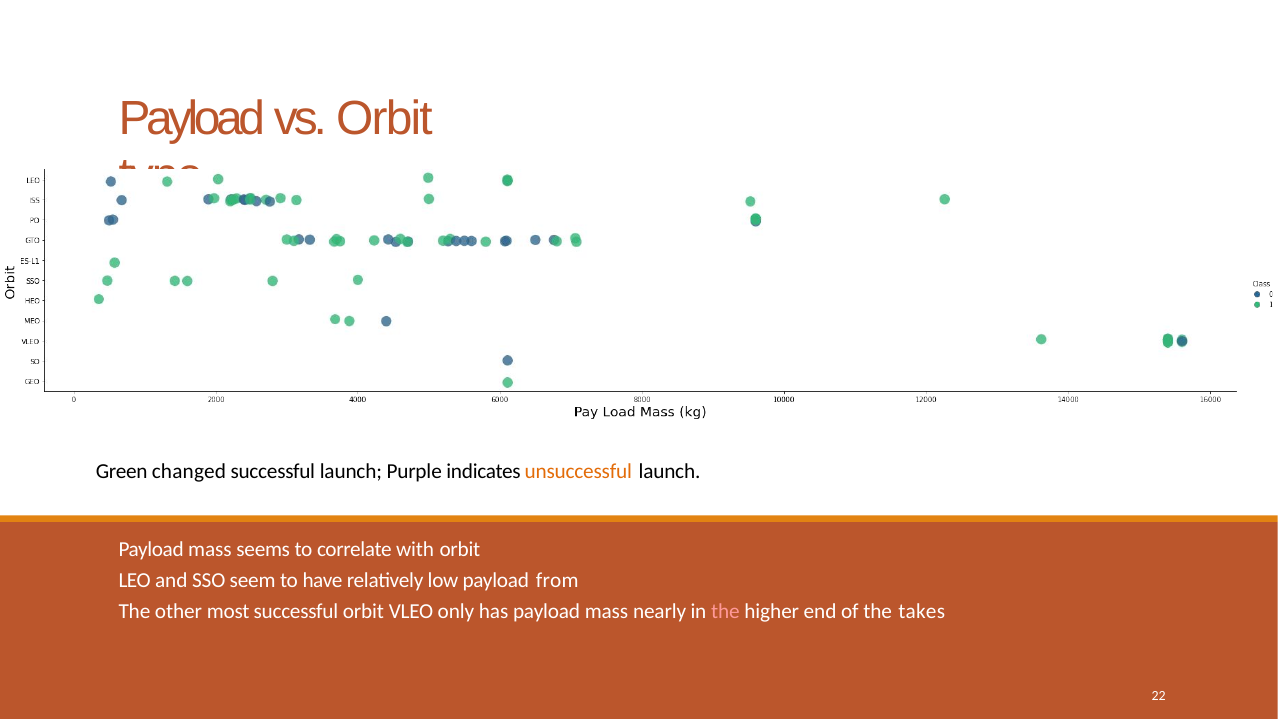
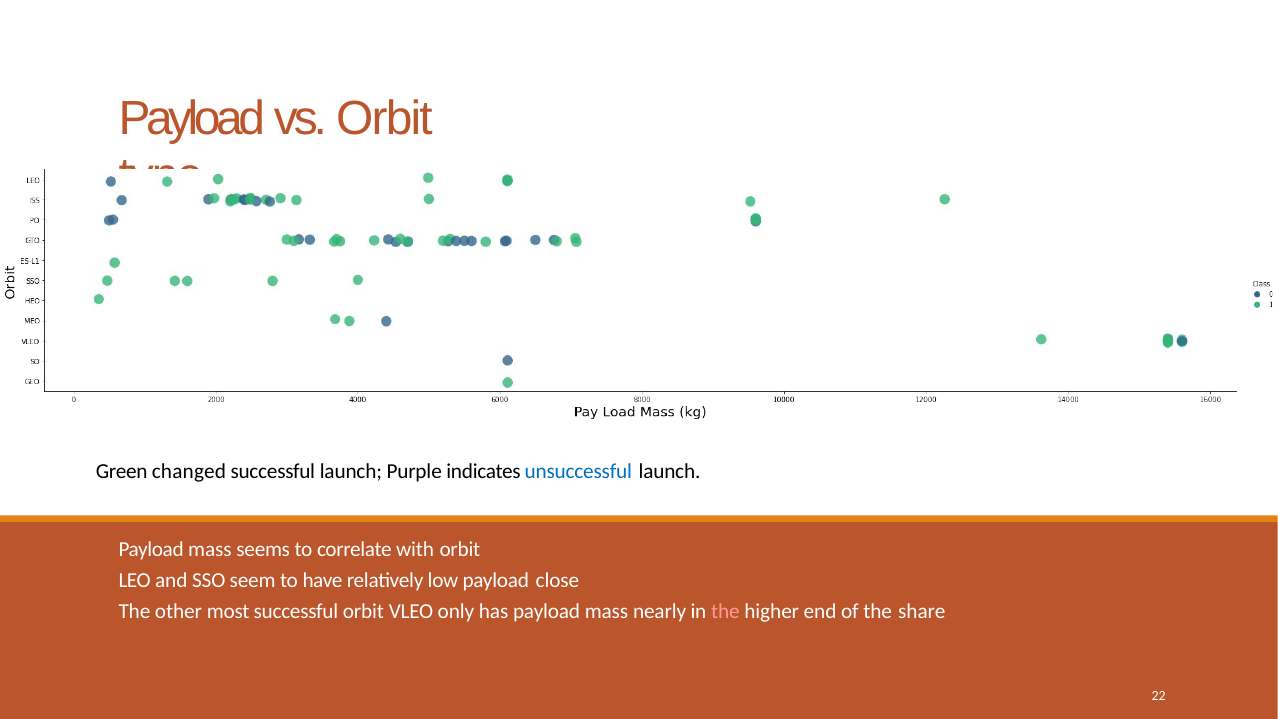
unsuccessful colour: orange -> blue (578, 471)
from: from -> close (557, 580)
takes: takes -> share (922, 611)
